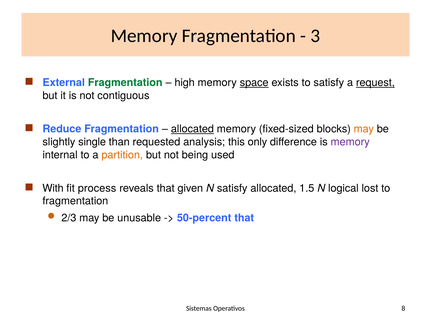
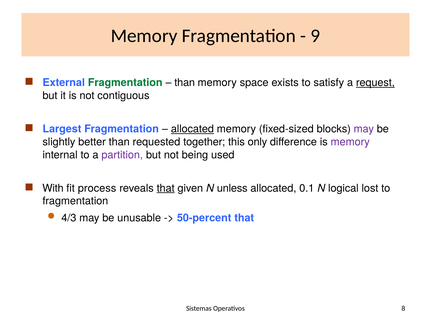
3: 3 -> 9 (315, 36)
high: high -> than (185, 83)
space underline: present -> none (254, 83)
Reduce: Reduce -> Largest (62, 129)
may colour: orange -> purple (364, 129)
single: single -> better (92, 142)
analysis: analysis -> together (204, 142)
partition colour: orange -> purple (122, 155)
that underline: none -> present (166, 188)
N satisfy: satisfy -> unless (232, 188)
1.5: 1.5 -> 0.1 (307, 188)
2/3: 2/3 -> 4/3 (69, 218)
